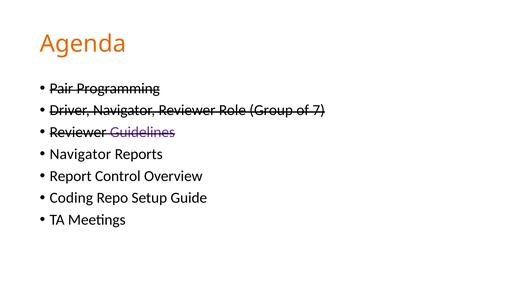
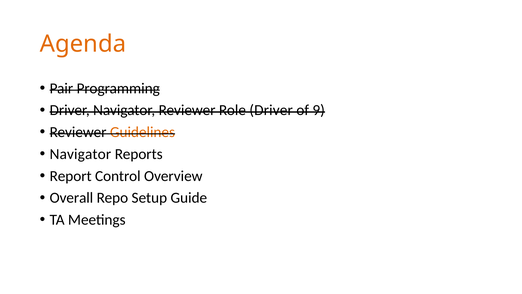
Role Group: Group -> Driver (271, 110)
7: 7 -> 9 (319, 110)
Guidelines colour: purple -> orange (142, 132)
Coding: Coding -> Overall (71, 198)
